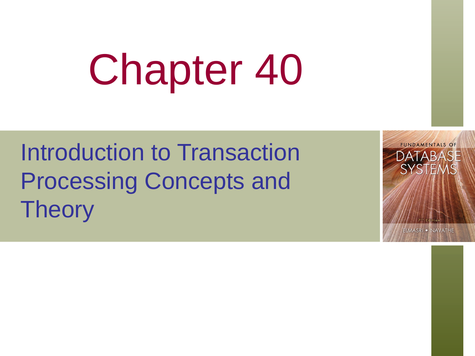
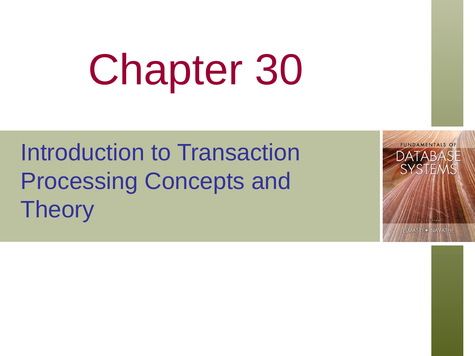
40: 40 -> 30 (279, 70)
